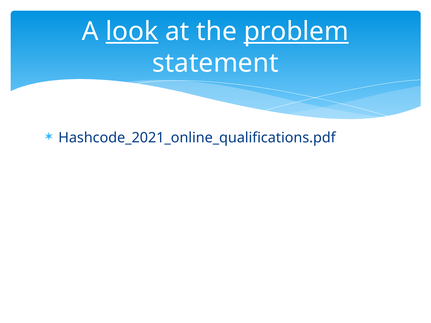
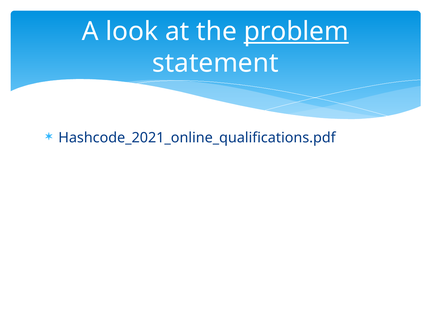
look underline: present -> none (132, 31)
